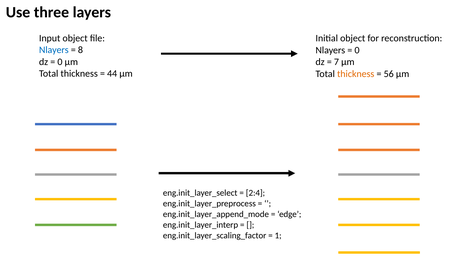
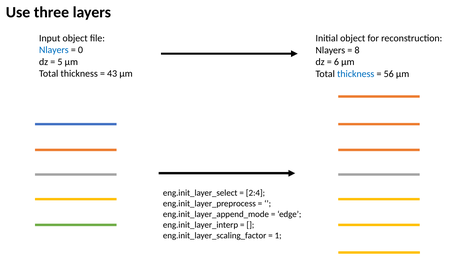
8: 8 -> 0 (80, 50)
0: 0 -> 8 (357, 50)
0: 0 -> 5 (60, 62)
7: 7 -> 6 (336, 62)
44: 44 -> 43 (112, 74)
thickness colour: orange -> blue (356, 74)
